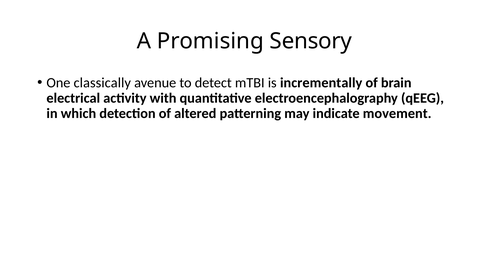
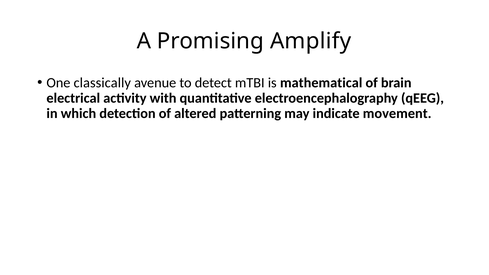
Sensory: Sensory -> Amplify (311, 41)
incrementally: incrementally -> mathematical (321, 83)
